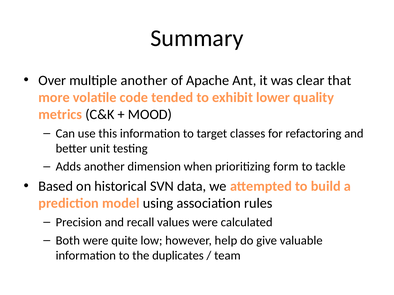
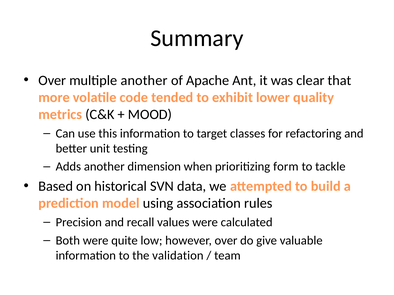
however help: help -> over (226, 241)
duplicates: duplicates -> validation (178, 256)
